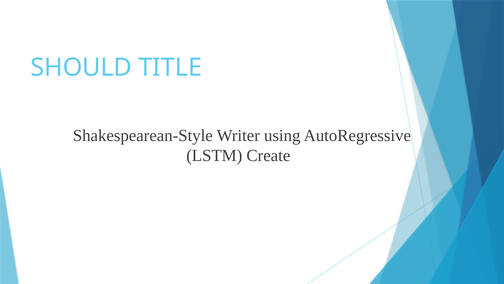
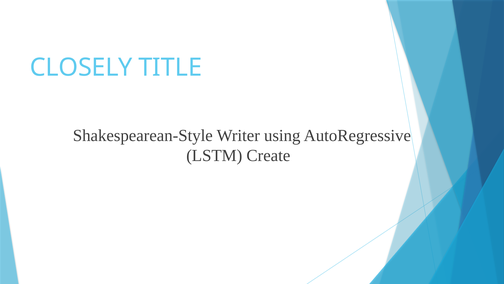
SHOULD: SHOULD -> CLOSELY (81, 67)
